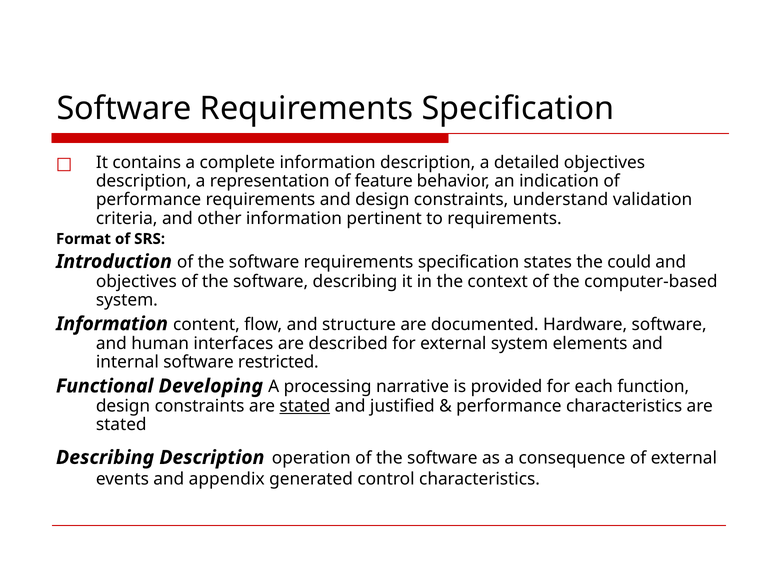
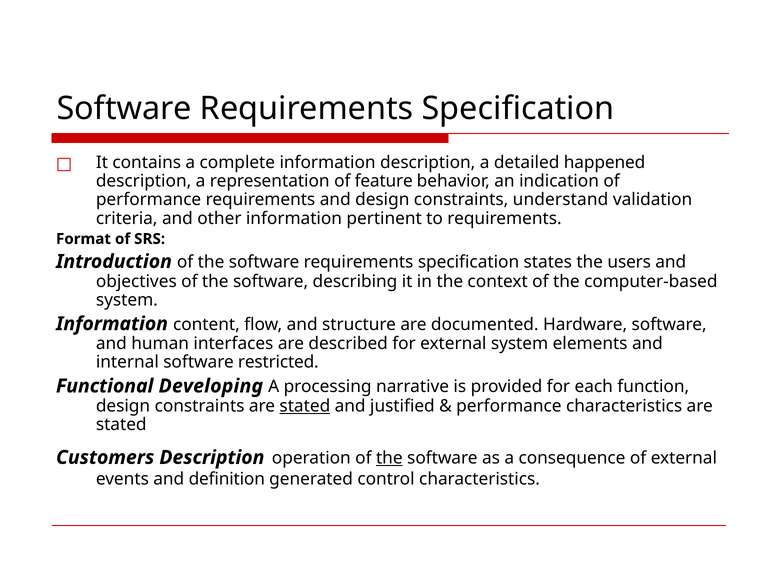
detailed objectives: objectives -> happened (605, 162)
could: could -> users (629, 262)
Describing: Describing -> Customers (105, 457)
the underline: none -> present (389, 458)
appendix: appendix -> definition (227, 479)
